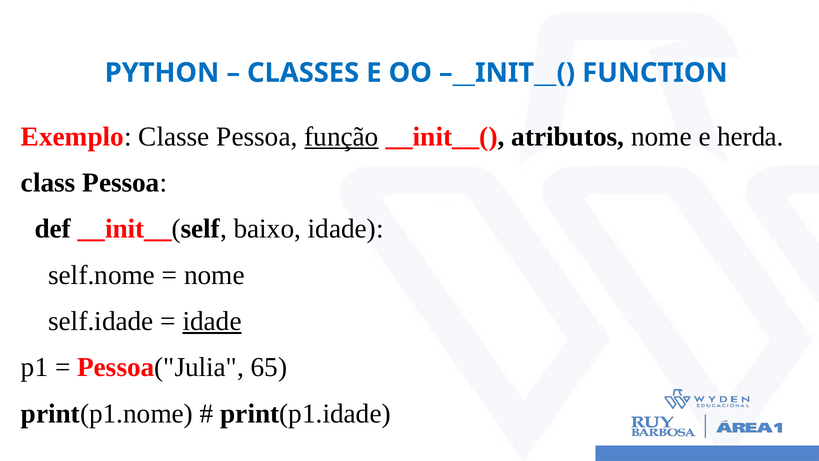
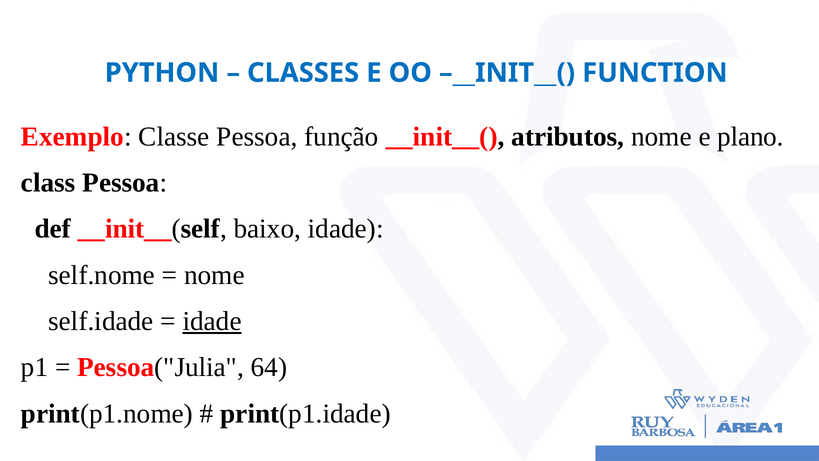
função underline: present -> none (341, 136)
herda: herda -> plano (751, 136)
65: 65 -> 64 (269, 367)
